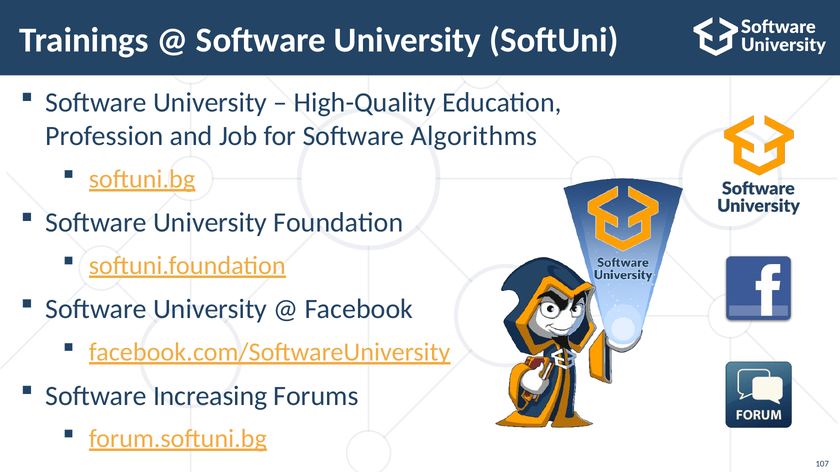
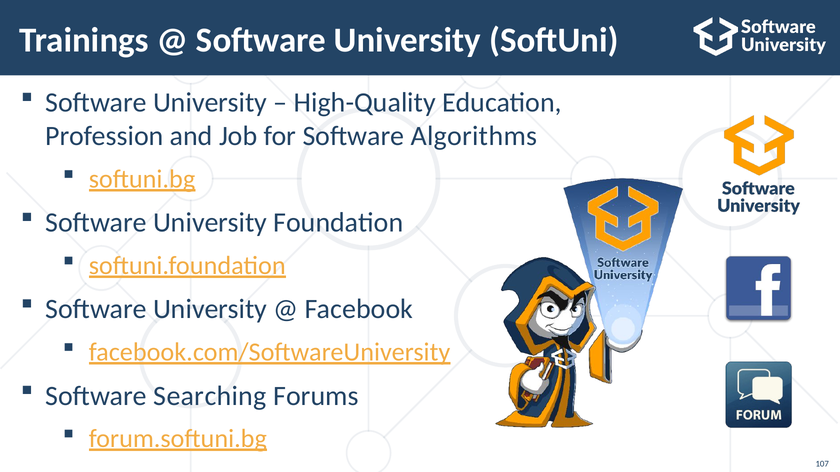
Increasing: Increasing -> Searching (210, 396)
